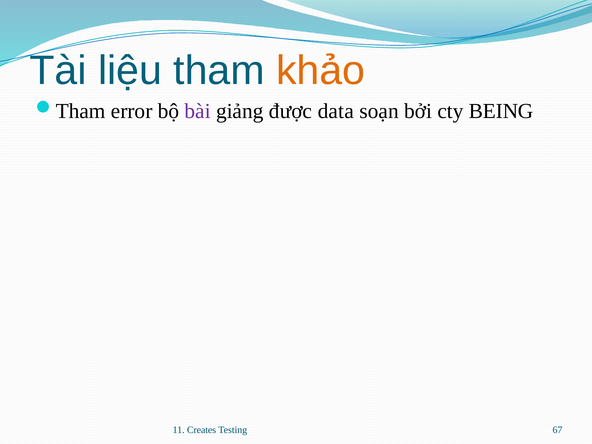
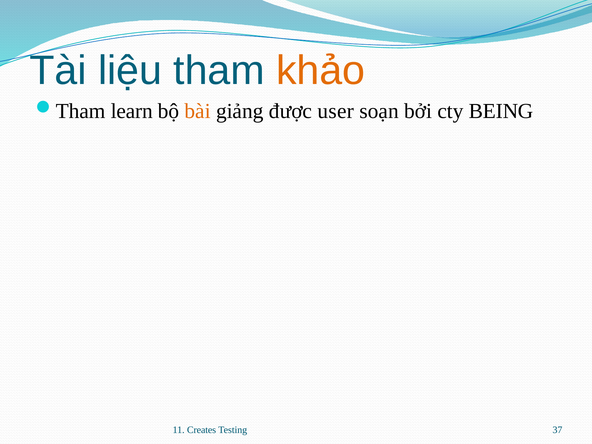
error: error -> learn (132, 111)
bài colour: purple -> orange (198, 111)
data: data -> user (336, 111)
67: 67 -> 37 (557, 430)
